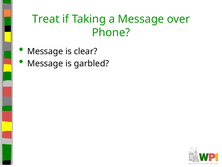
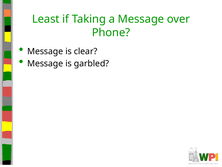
Treat: Treat -> Least (46, 19)
